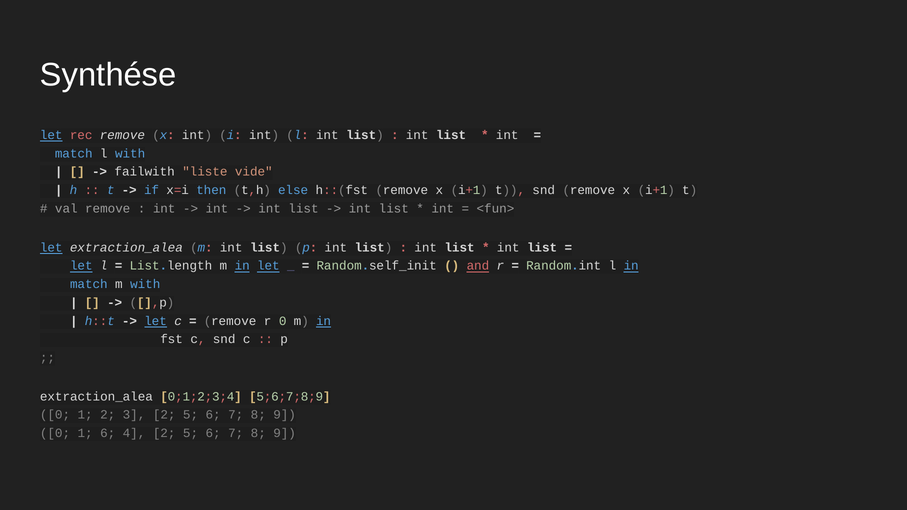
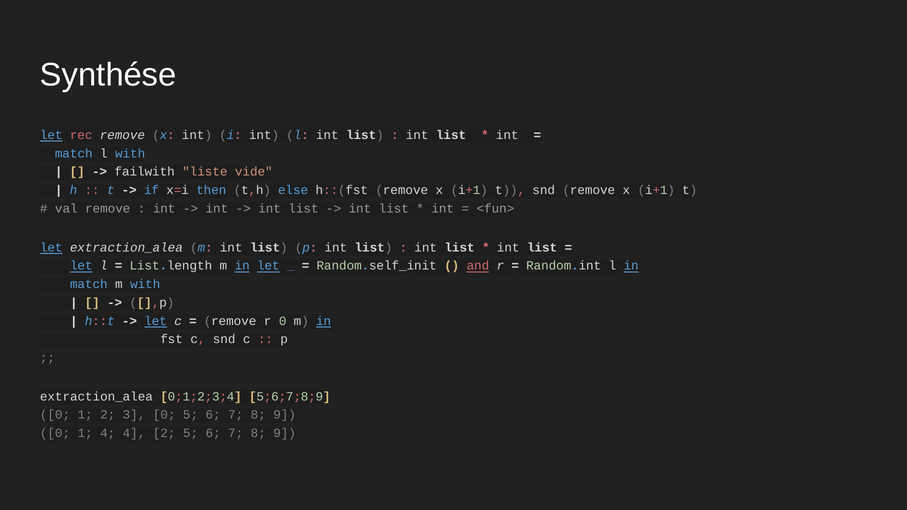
3 2: 2 -> 0 (164, 415)
1 6: 6 -> 4 (108, 433)
